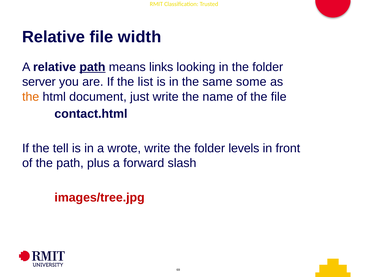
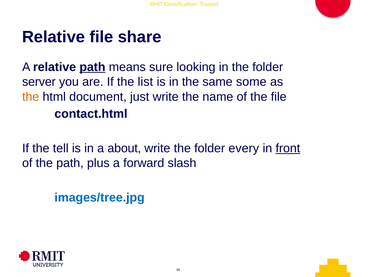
width: width -> share (140, 37)
links: links -> sure (161, 67)
wrote: wrote -> about (124, 148)
levels: levels -> every (244, 148)
front underline: none -> present (288, 148)
images/tree.jpg colour: red -> blue (100, 197)
